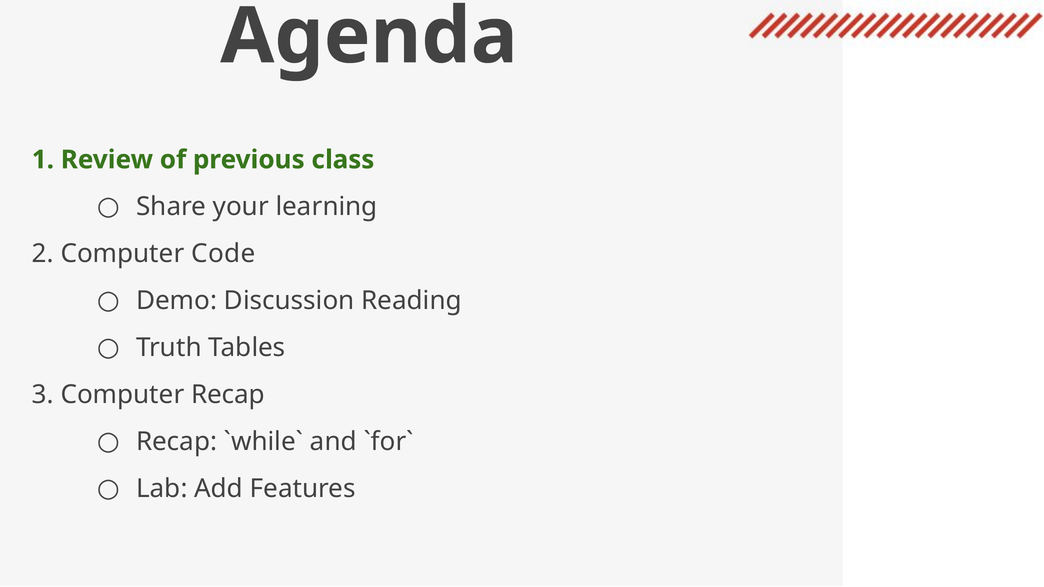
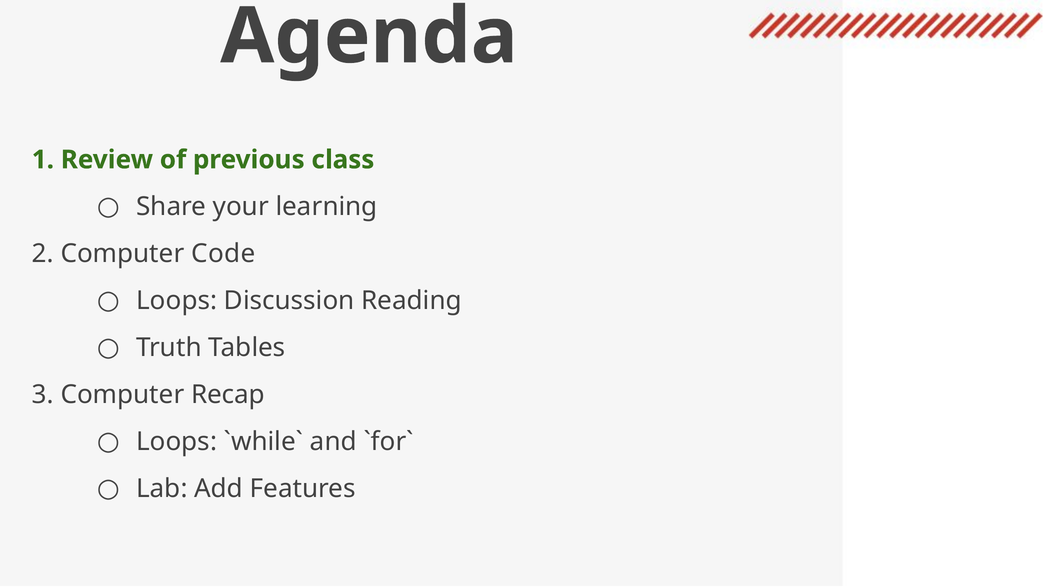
Demo: Demo -> Loops (177, 301)
Recap: Recap -> Loops (177, 442)
